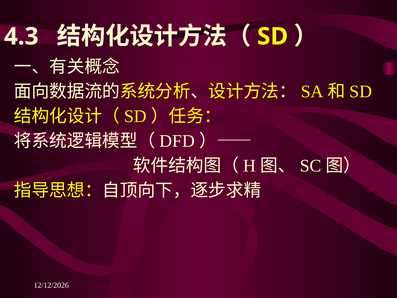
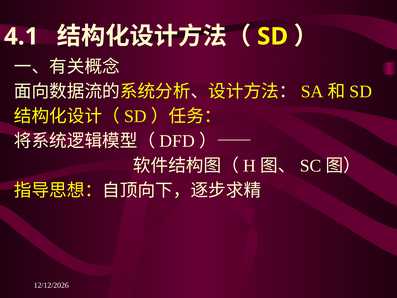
4.3: 4.3 -> 4.1 (21, 36)
